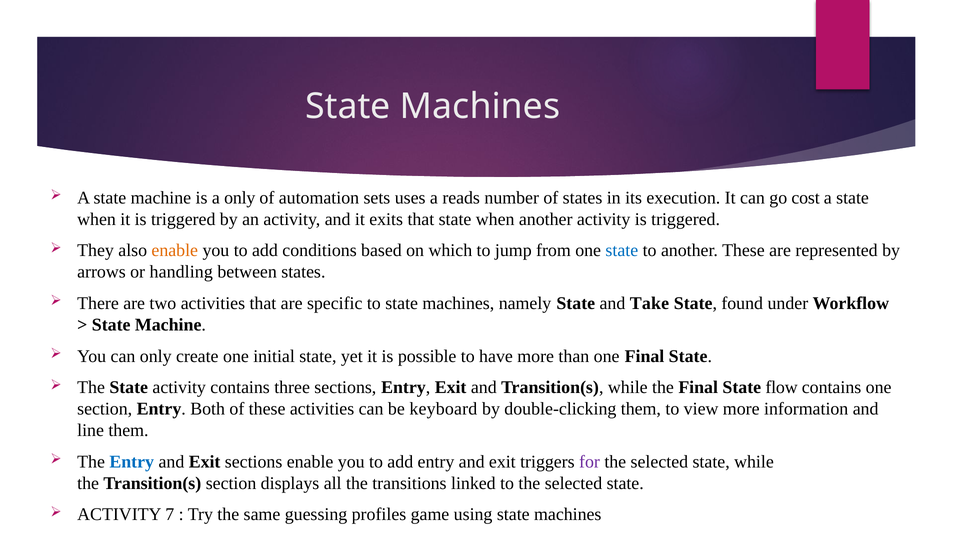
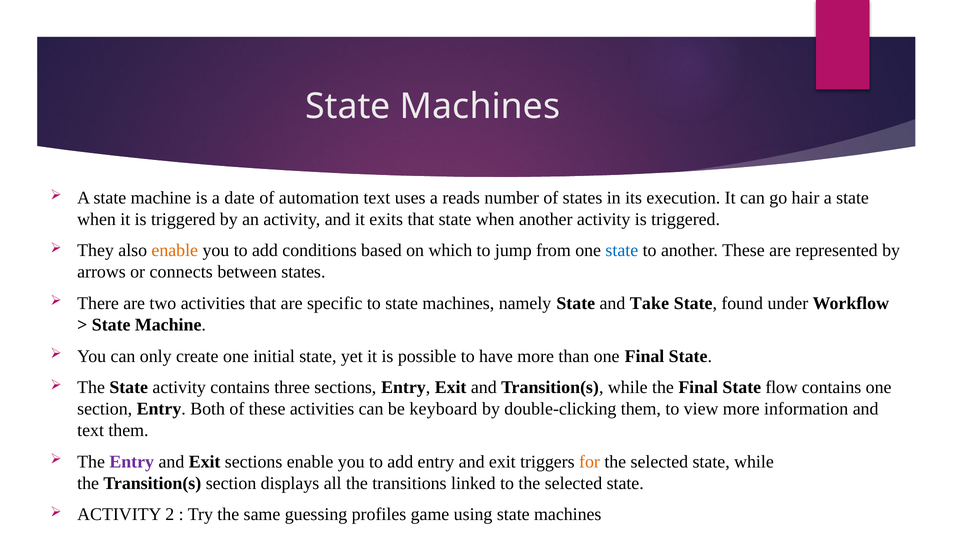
a only: only -> date (240, 198)
automation sets: sets -> text (377, 198)
cost: cost -> hair (806, 198)
handling: handling -> connects (181, 272)
line: line -> text (91, 430)
Entry colour: blue -> purple (132, 462)
for colour: purple -> orange (590, 462)
7: 7 -> 2 (170, 515)
